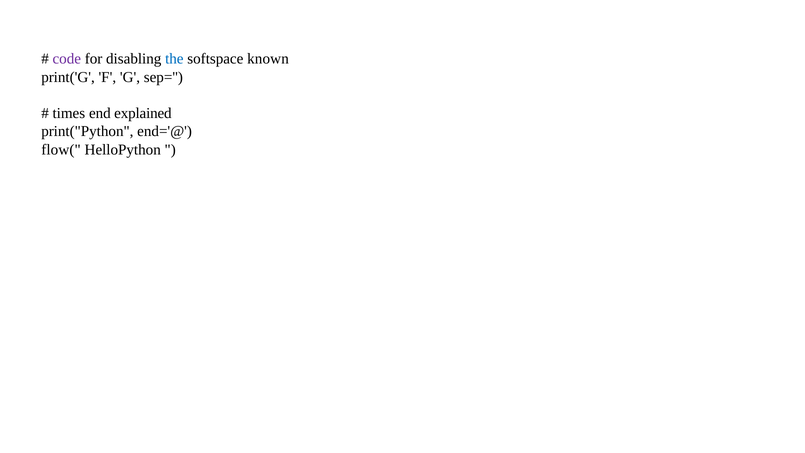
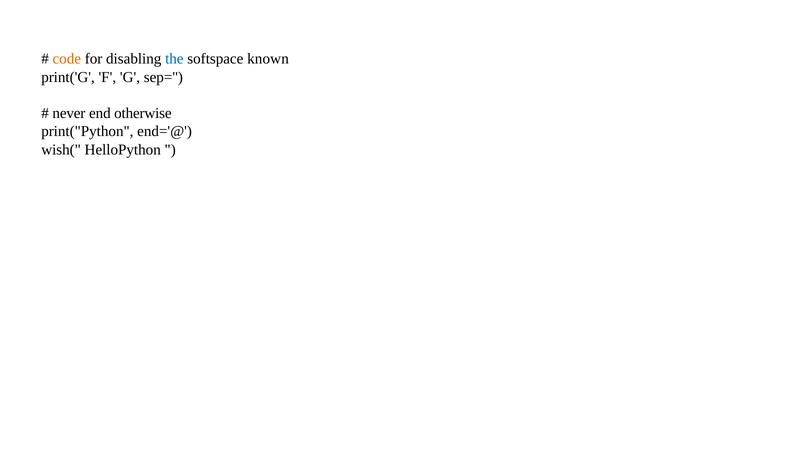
code colour: purple -> orange (67, 59)
times: times -> never (69, 113)
explained: explained -> otherwise (143, 113)
flow(: flow( -> wish( (61, 149)
